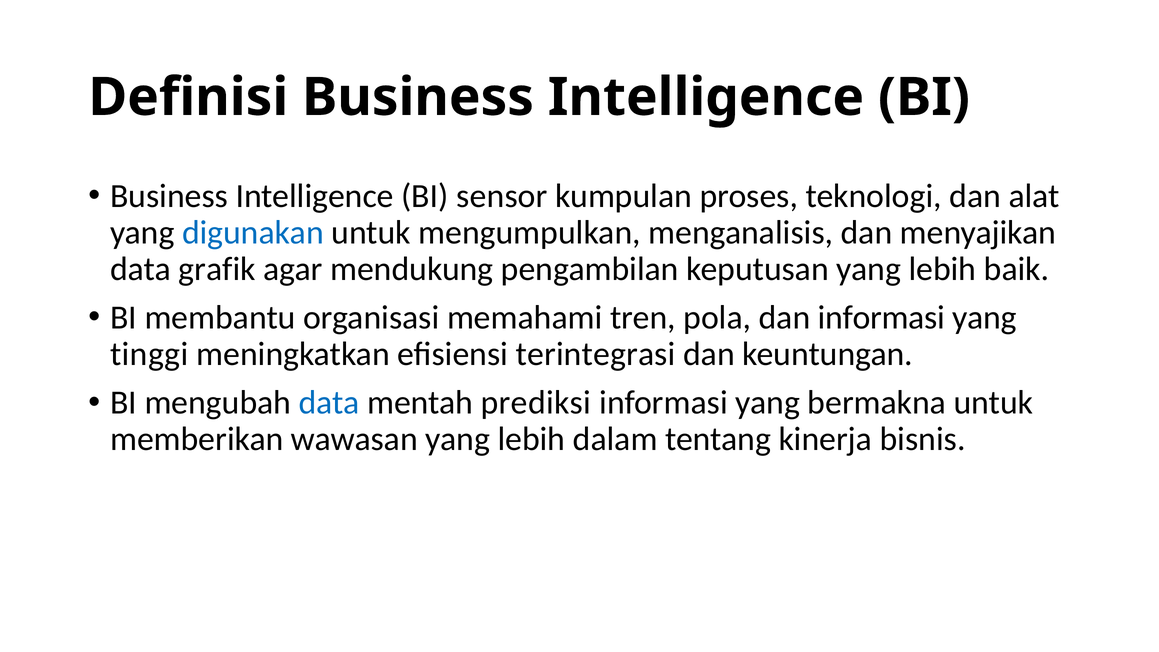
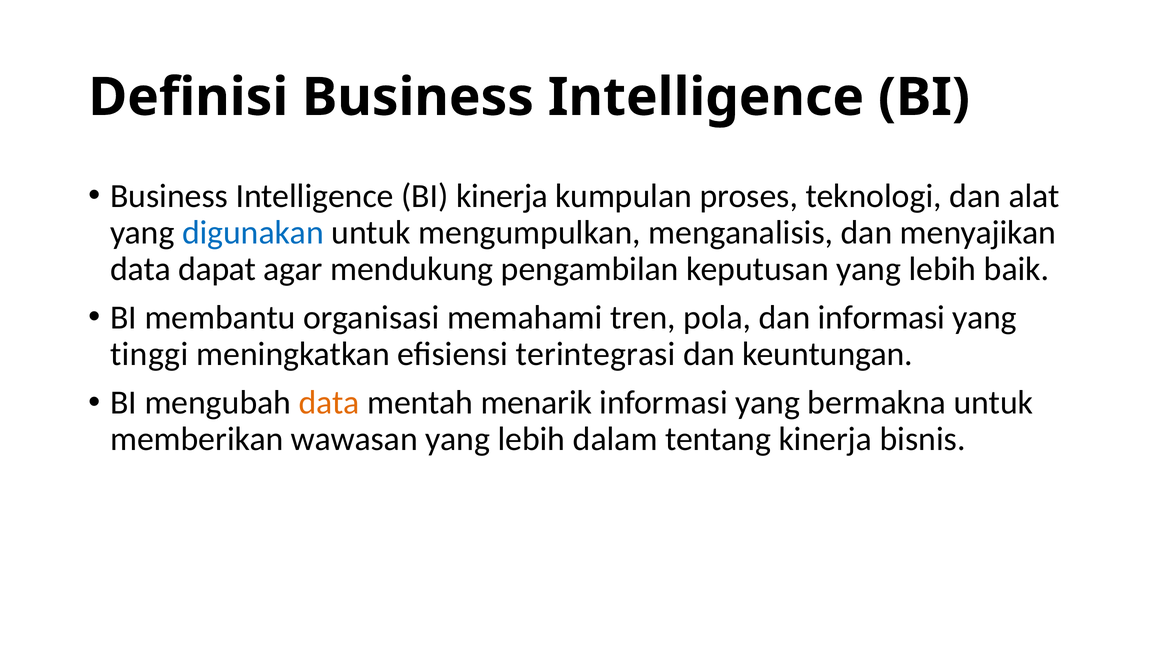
BI sensor: sensor -> kinerja (502, 196)
grafik: grafik -> dapat (217, 269)
data colour: blue -> orange (329, 403)
prediksi: prediksi -> menarik (536, 403)
